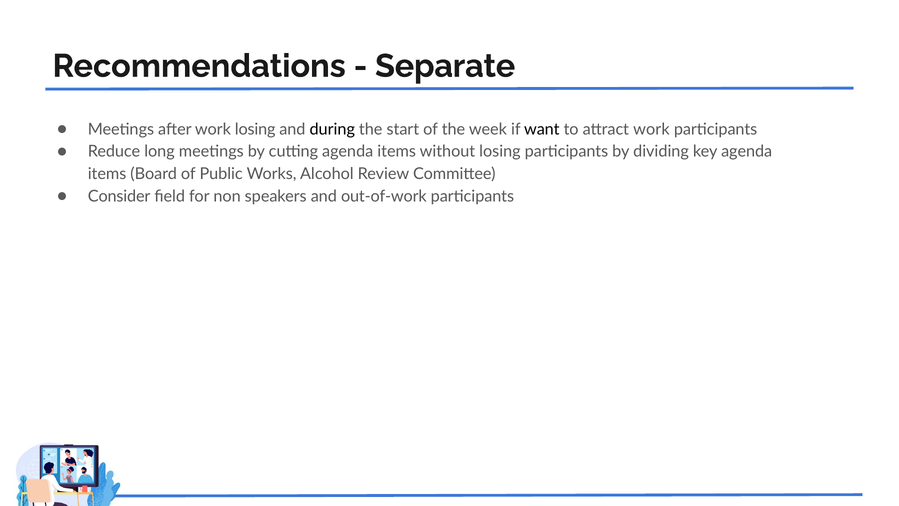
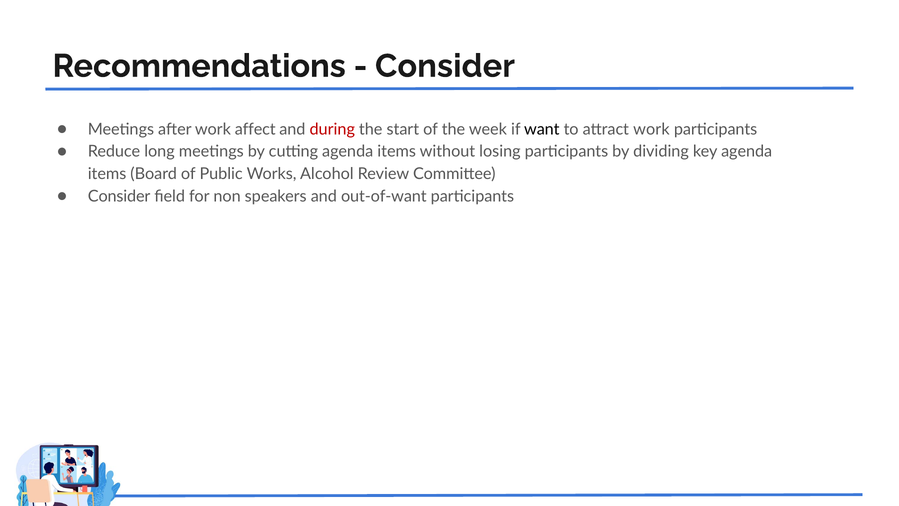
Separate: Separate -> Consider (445, 66)
work losing: losing -> affect (255, 129)
during colour: black -> red (332, 129)
out-of-work: out-of-work -> out-of-want (384, 196)
